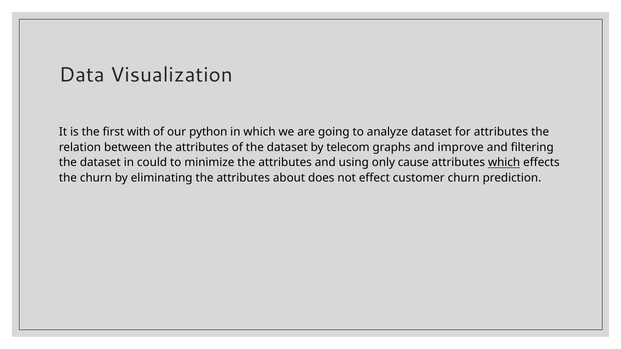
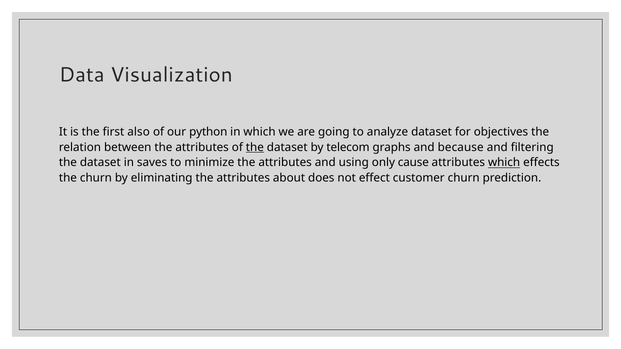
with: with -> also (139, 132)
for attributes: attributes -> objectives (501, 132)
the underline: none -> present (255, 147)
improve: improve -> because (461, 147)
could: could -> saves (152, 163)
